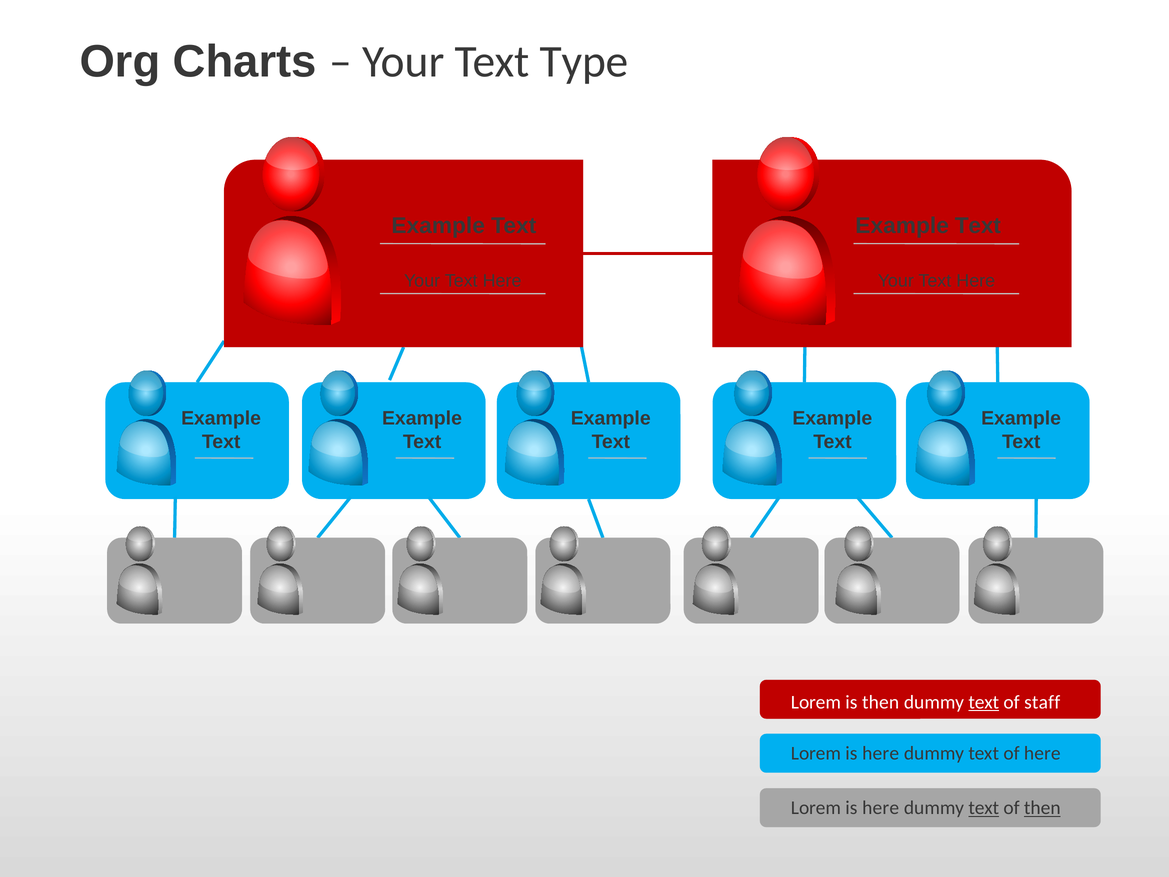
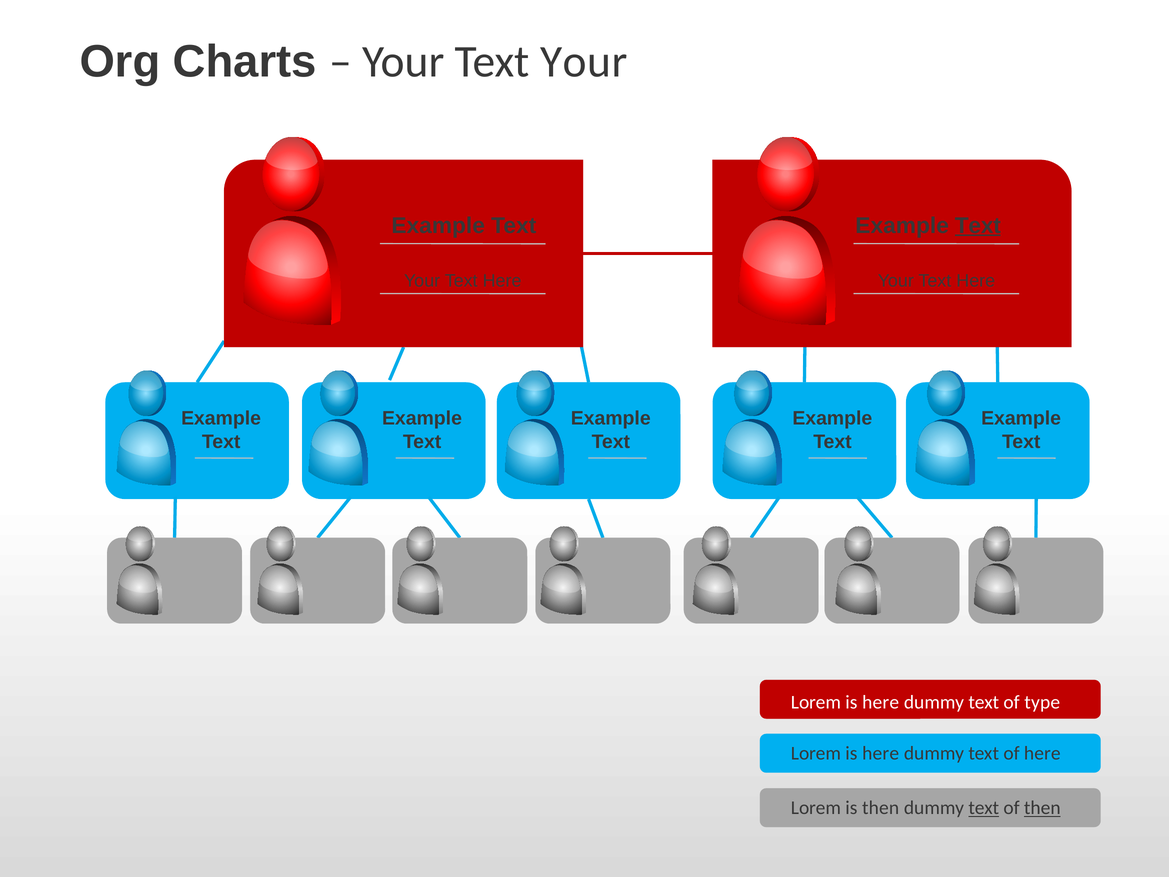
Your Text Type: Type -> Your (584, 62)
Text underline: none -> present (978, 226)
then: then -> here (881, 702)
text underline: present -> none (984, 702)
staff: staff -> type (1042, 702)
here: here -> then (881, 808)
